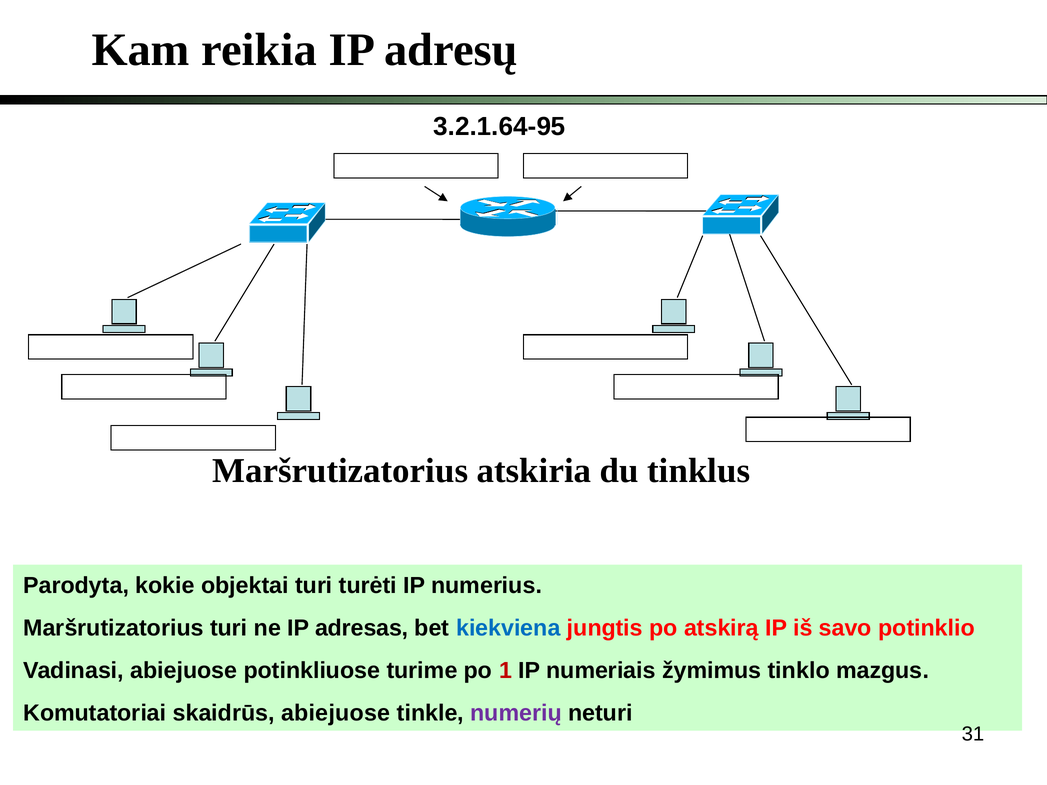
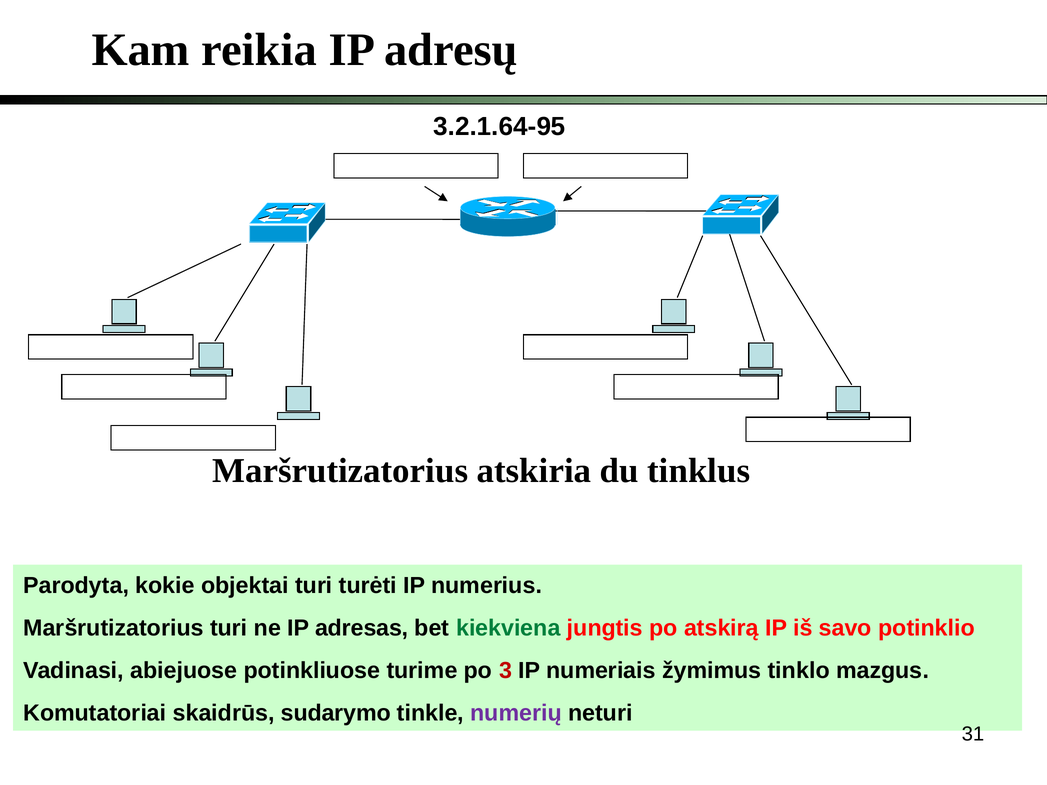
kiekviena colour: blue -> green (508, 628)
1: 1 -> 3 (506, 671)
skaidrūs abiejuose: abiejuose -> sudarymo (336, 713)
